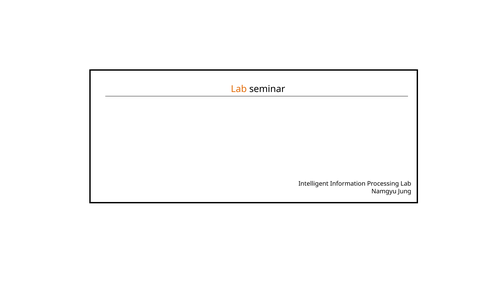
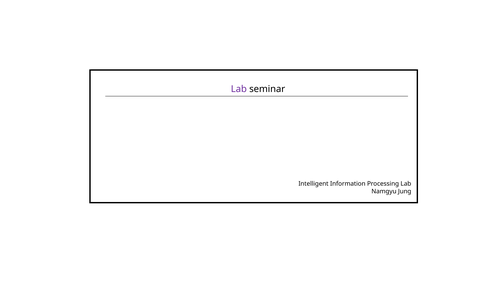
Lab colour: orange -> purple (239, 89)
